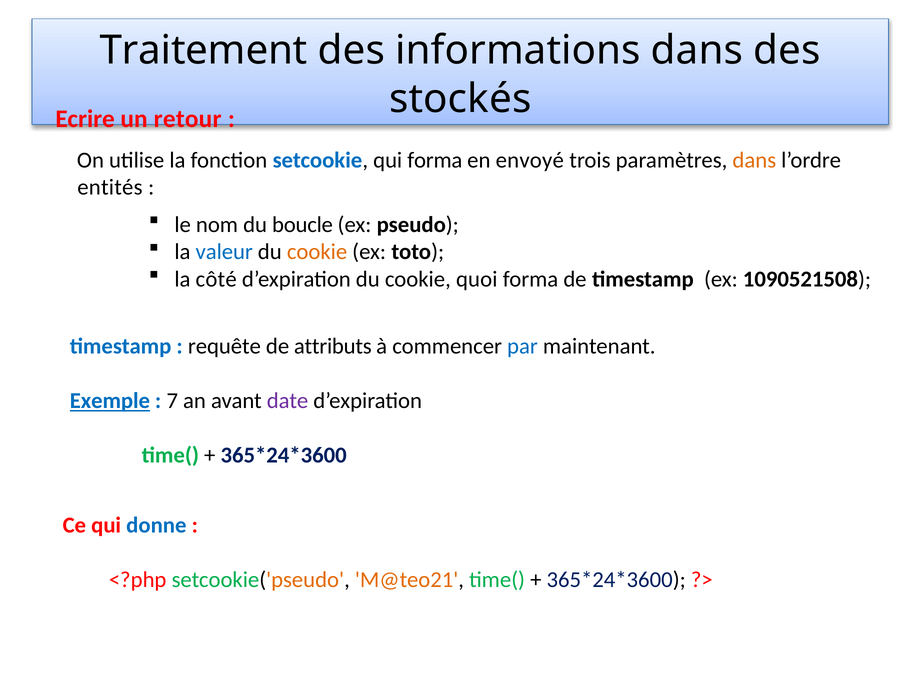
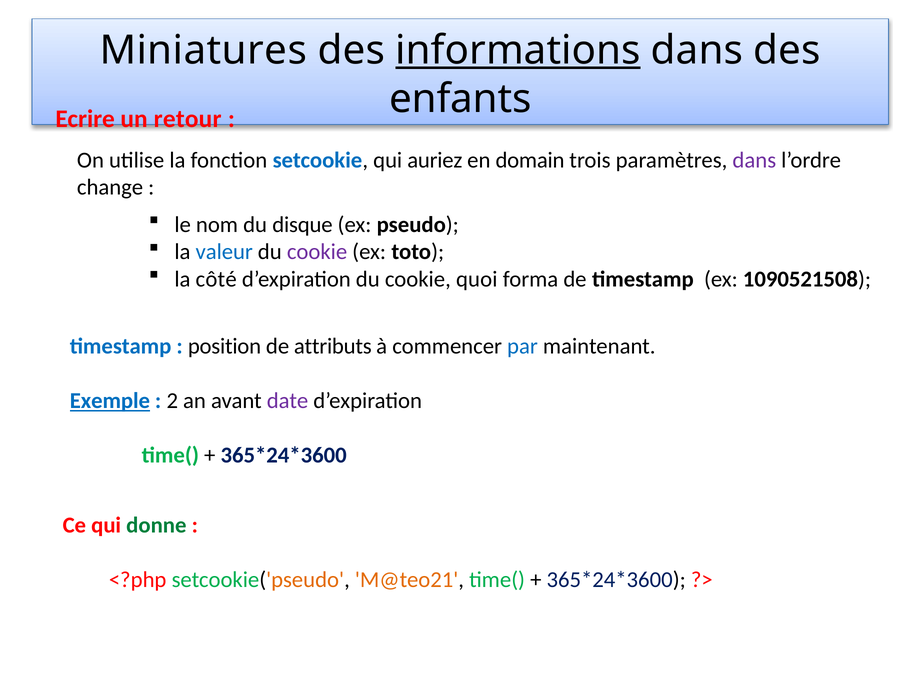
Traitement: Traitement -> Miniatures (203, 50)
informations underline: none -> present (518, 50)
stockés: stockés -> enfants (460, 99)
qui forma: forma -> auriez (435, 160)
envoyé: envoyé -> domain (530, 160)
dans colour: orange -> purple (754, 160)
entités: entités -> change (110, 188)
boucle: boucle -> disque (302, 225)
cookie colour: orange -> purple (317, 252)
requête: requête -> position (224, 347)
7: 7 -> 2 (172, 401)
donne colour: blue -> green (156, 526)
